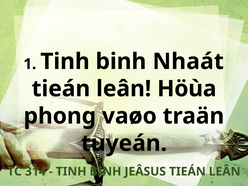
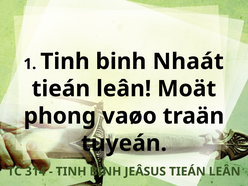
Höùa: Höùa -> Moät (187, 89)
